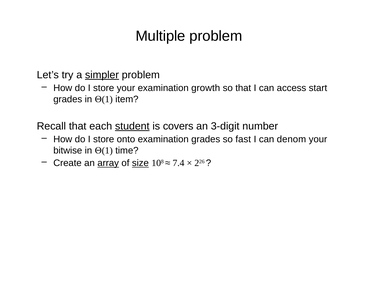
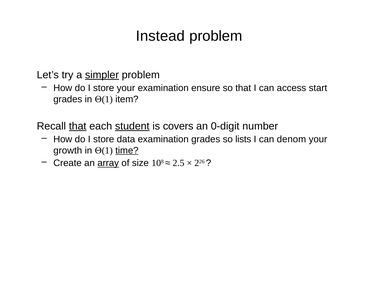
Multiple: Multiple -> Instead (160, 36)
growth: growth -> ensure (206, 88)
that underline: none -> present (78, 126)
3-digit: 3-digit -> 0-digit (225, 126)
onto: onto -> data (126, 139)
fast: fast -> lists (243, 139)
bitwise: bitwise -> growth (68, 151)
time underline: none -> present (127, 151)
size underline: present -> none (140, 163)
7.4: 7.4 -> 2.5 (178, 163)
